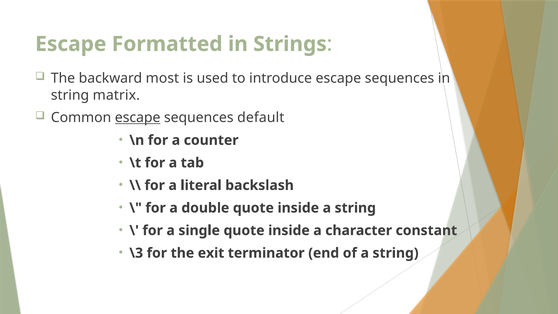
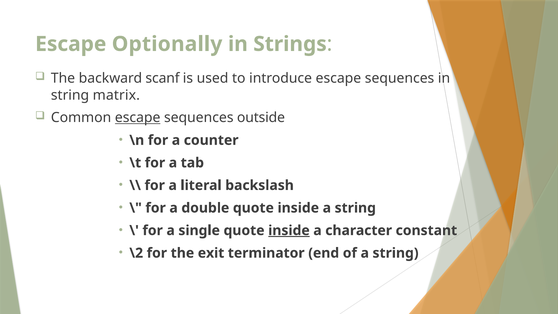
Formatted: Formatted -> Optionally (167, 44)
most: most -> scanf (163, 78)
default: default -> outside (261, 118)
inside underline: none -> present (289, 230)
\3: \3 -> \2 (136, 253)
